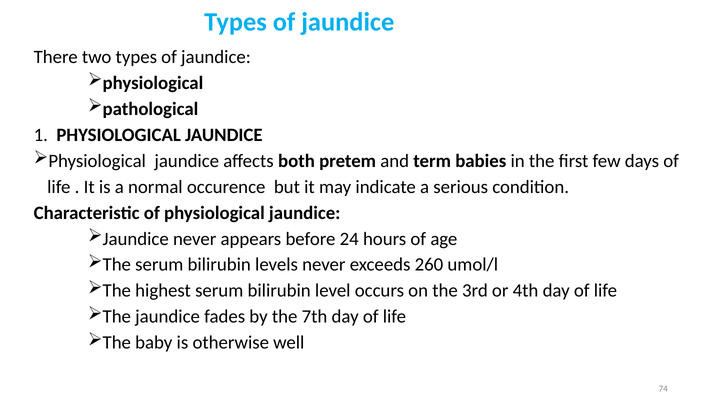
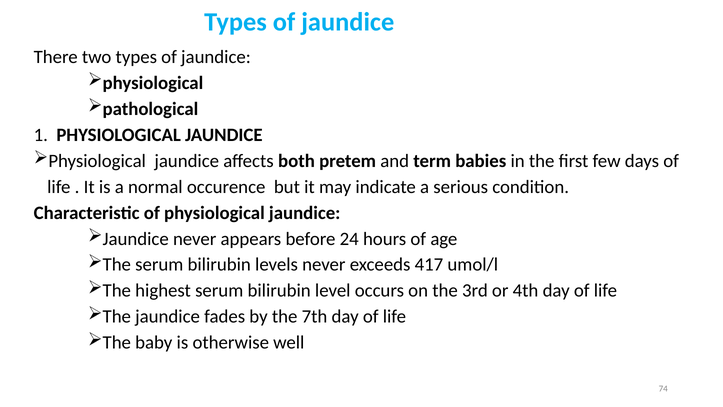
260: 260 -> 417 (429, 265)
